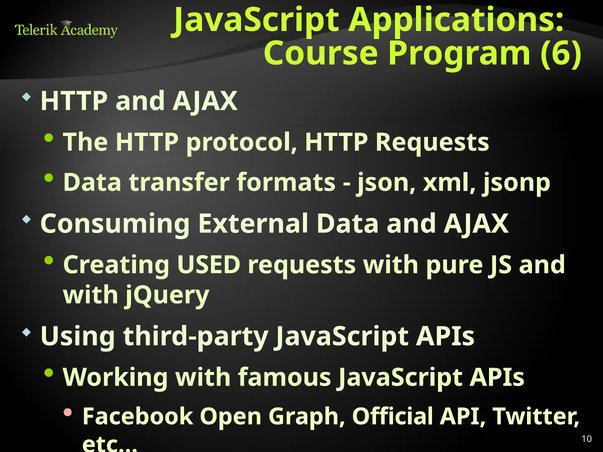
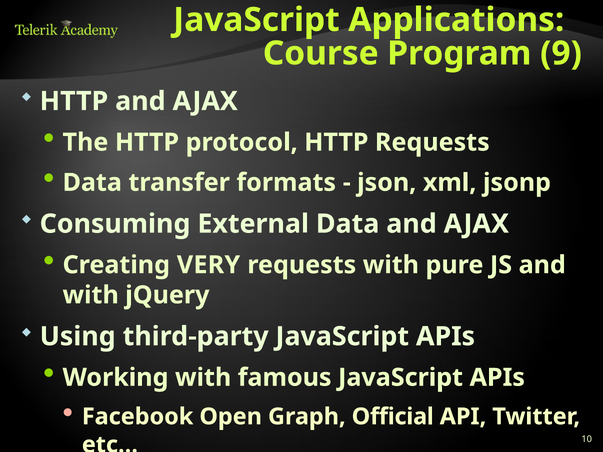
6: 6 -> 9 (561, 53)
USED: USED -> VERY (208, 265)
